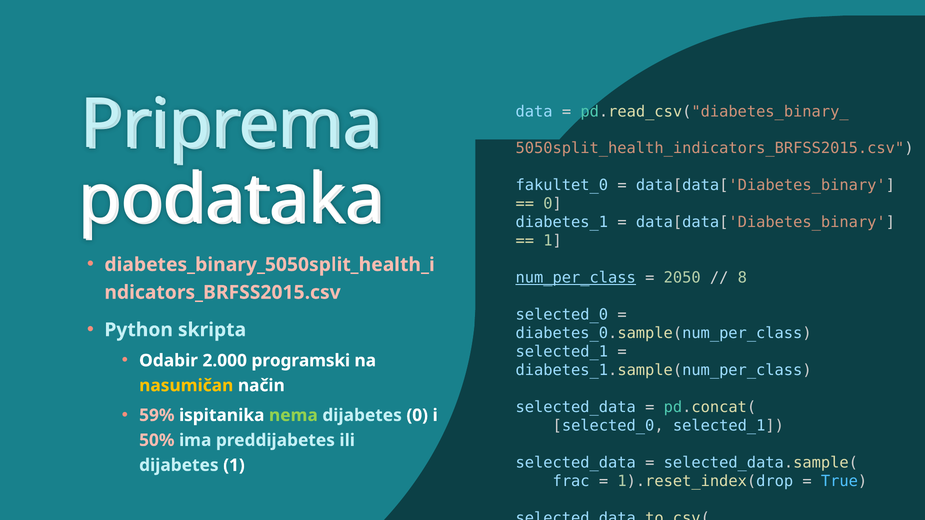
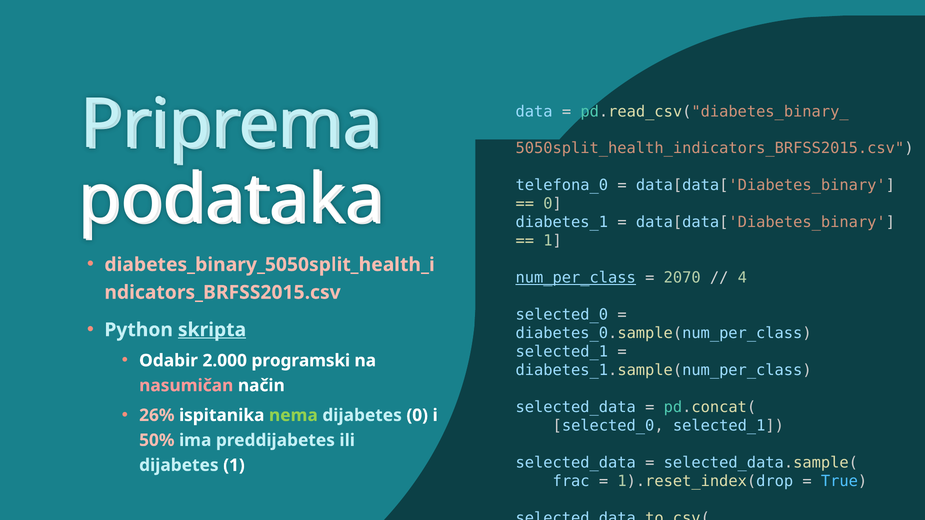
fakultet_0: fakultet_0 -> telefona_0 (562, 185)
2050: 2050 -> 2070 (682, 278)
8: 8 -> 4 (742, 278)
skripta underline: none -> present (212, 330)
nasumičan colour: yellow -> pink (186, 386)
59%: 59% -> 26% (157, 416)
